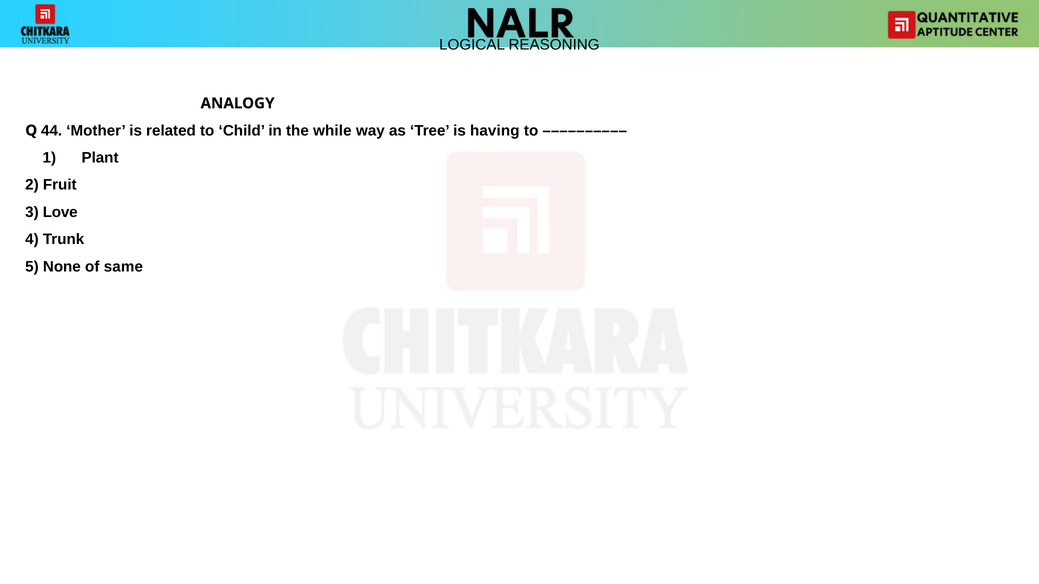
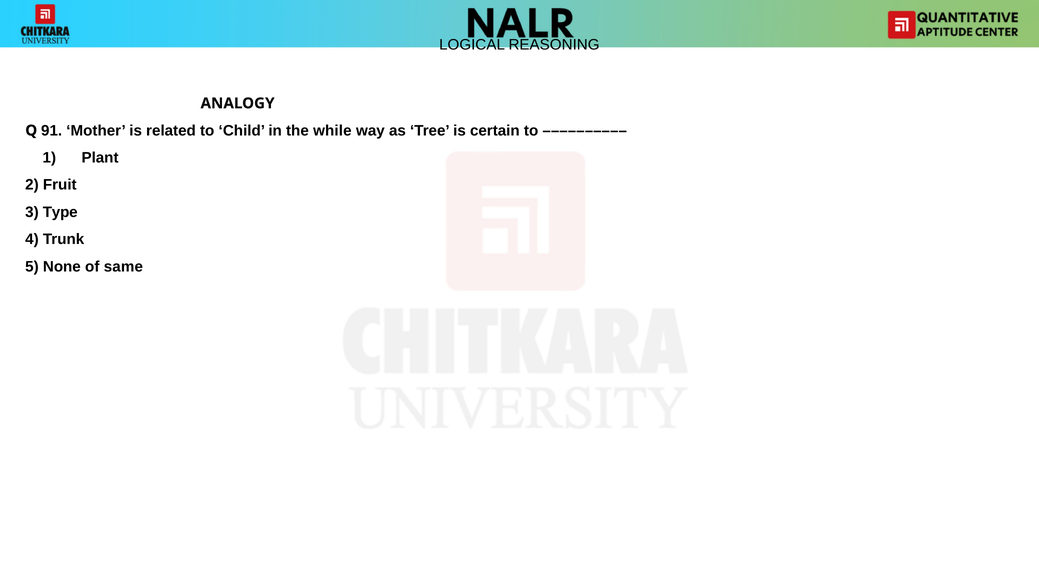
44: 44 -> 91 (52, 131)
having: having -> certain (495, 131)
Love: Love -> Type (60, 212)
